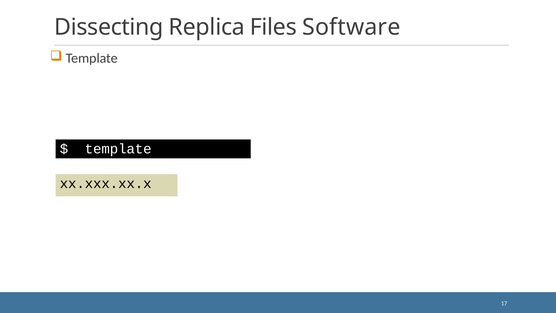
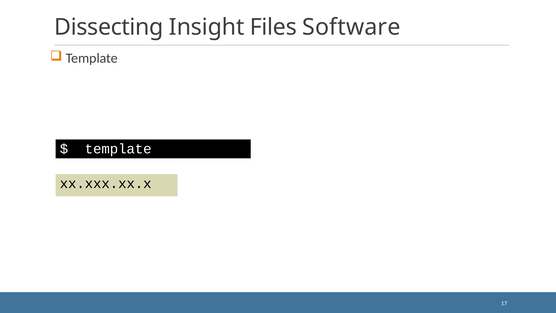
Replica: Replica -> Insight (207, 27)
